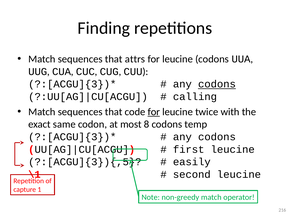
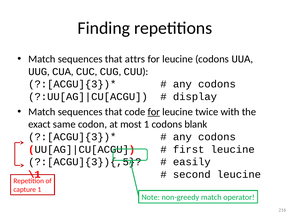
codons underline: present -> none (217, 84)
calling: calling -> display (195, 97)
most 8: 8 -> 1 (147, 125)
temp: temp -> blank (196, 125)
